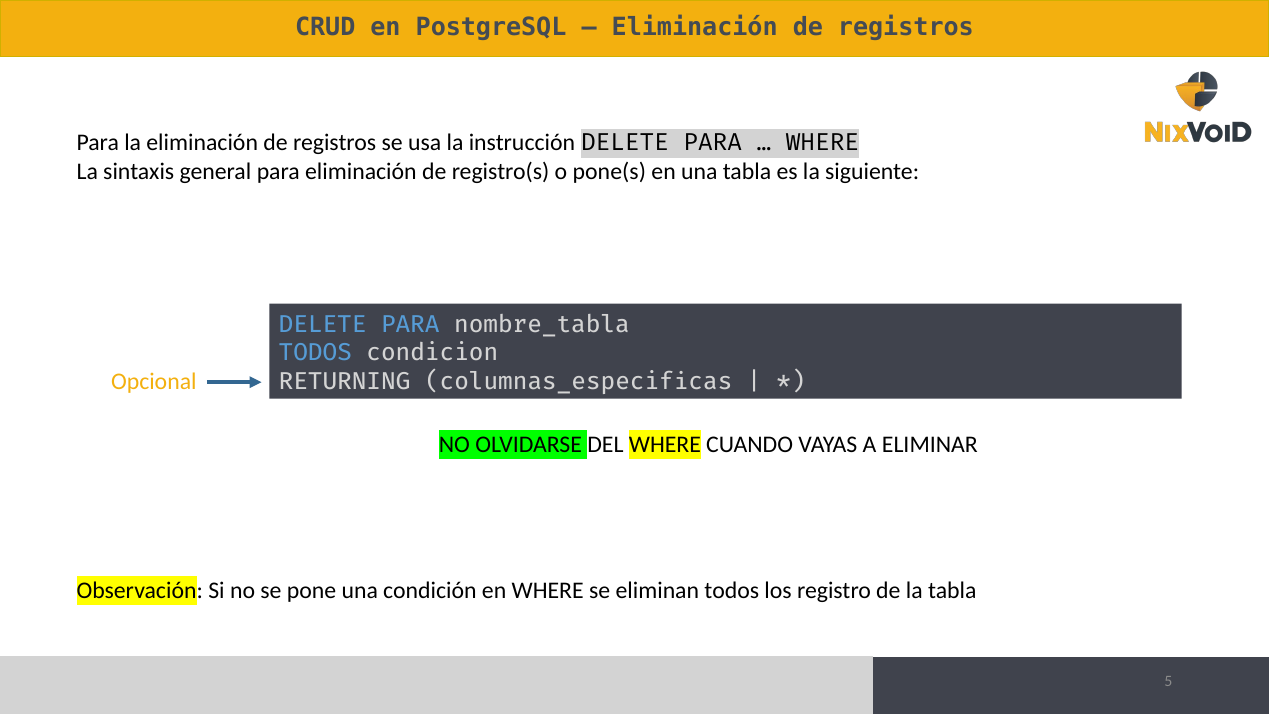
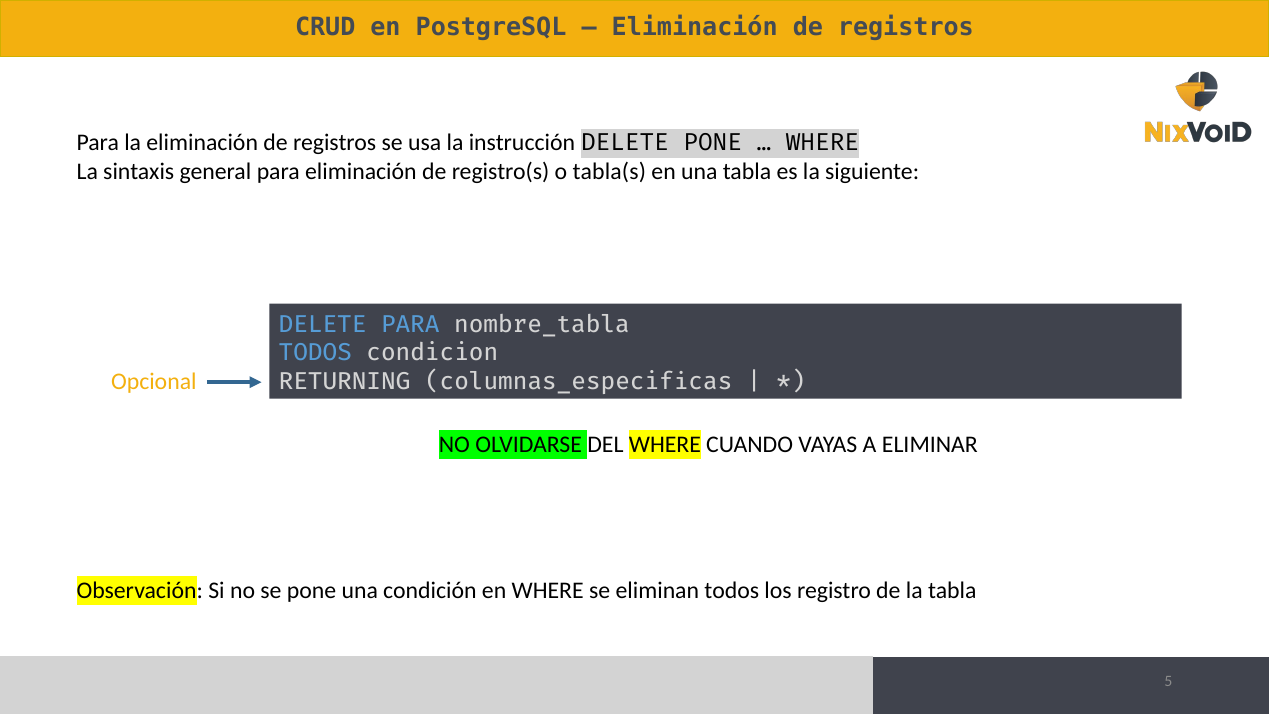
instrucción DELETE PARA: PARA -> PONE (713, 143)
pone(s: pone(s -> tabla(s (609, 171)
